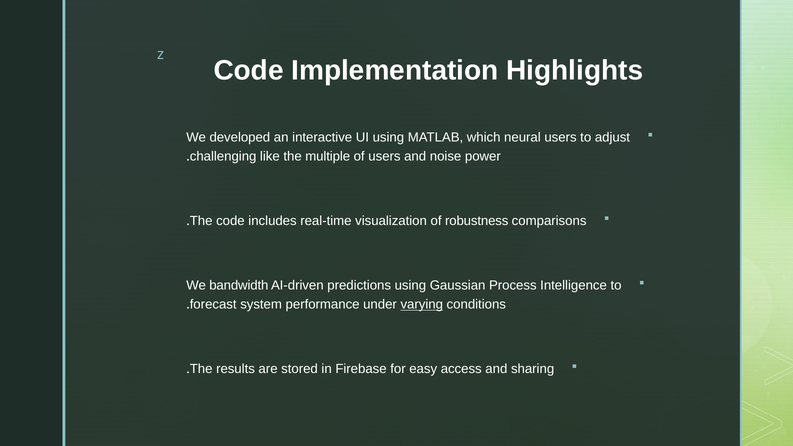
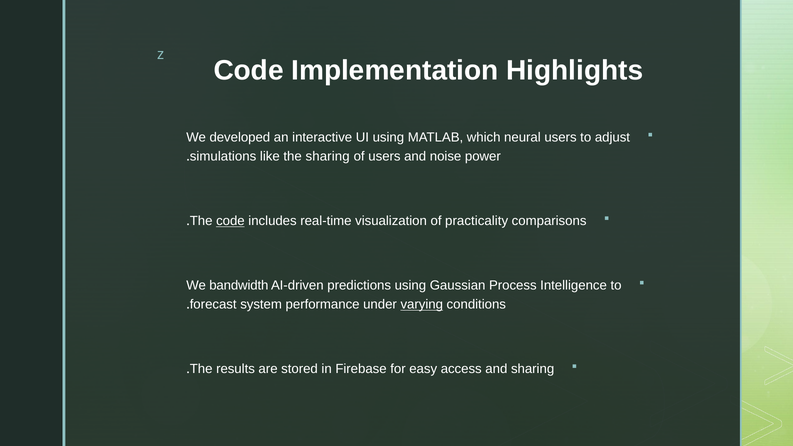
challenging: challenging -> simulations (223, 157)
the multiple: multiple -> sharing (328, 157)
code underline: none -> present (230, 221)
robustness: robustness -> practicality (477, 221)
